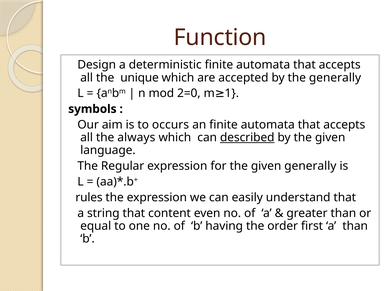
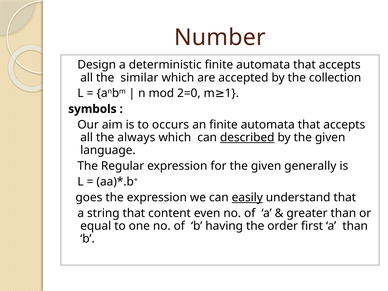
Function: Function -> Number (220, 38)
unique: unique -> similar (139, 78)
the generally: generally -> collection (335, 78)
rules: rules -> goes (89, 197)
easily underline: none -> present (247, 197)
